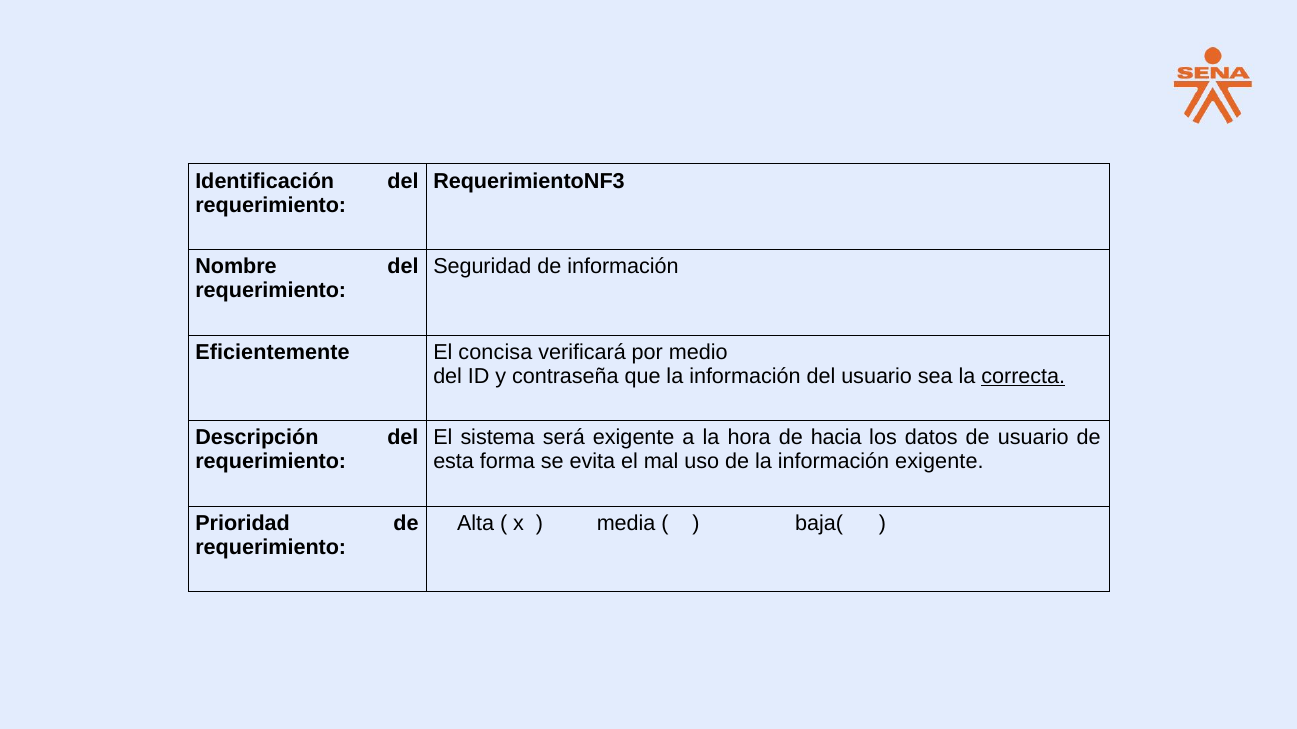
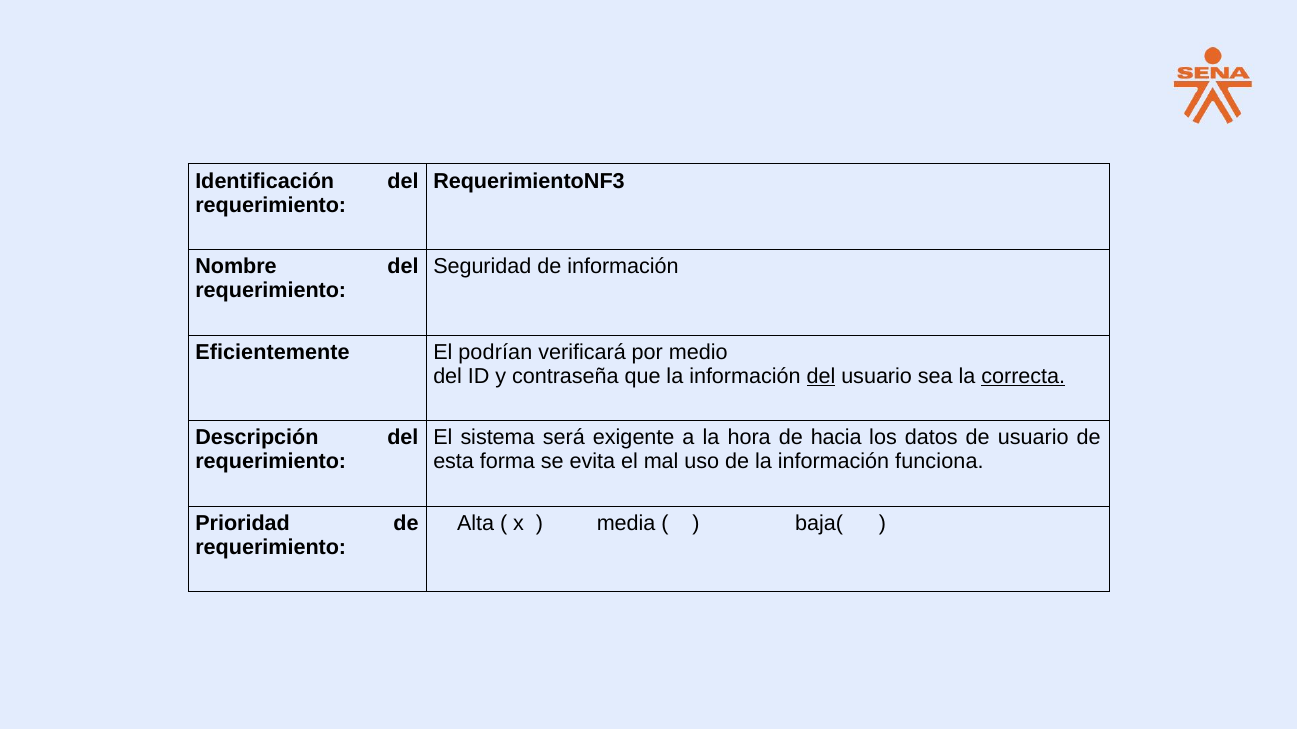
concisa: concisa -> podrían (495, 352)
del underline: none -> present (821, 376)
información exigente: exigente -> funciona (939, 462)
